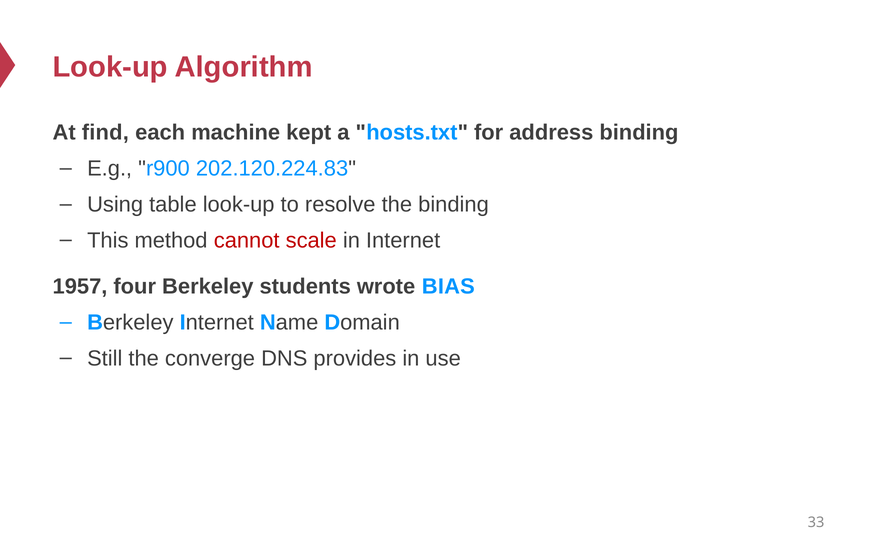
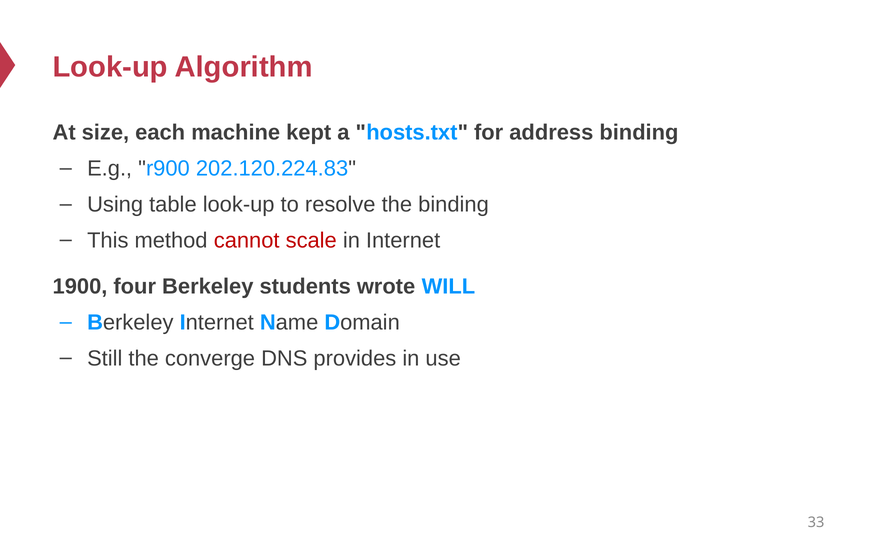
find: find -> size (105, 133)
1957: 1957 -> 1900 (80, 287)
BIAS: BIAS -> WILL (448, 287)
